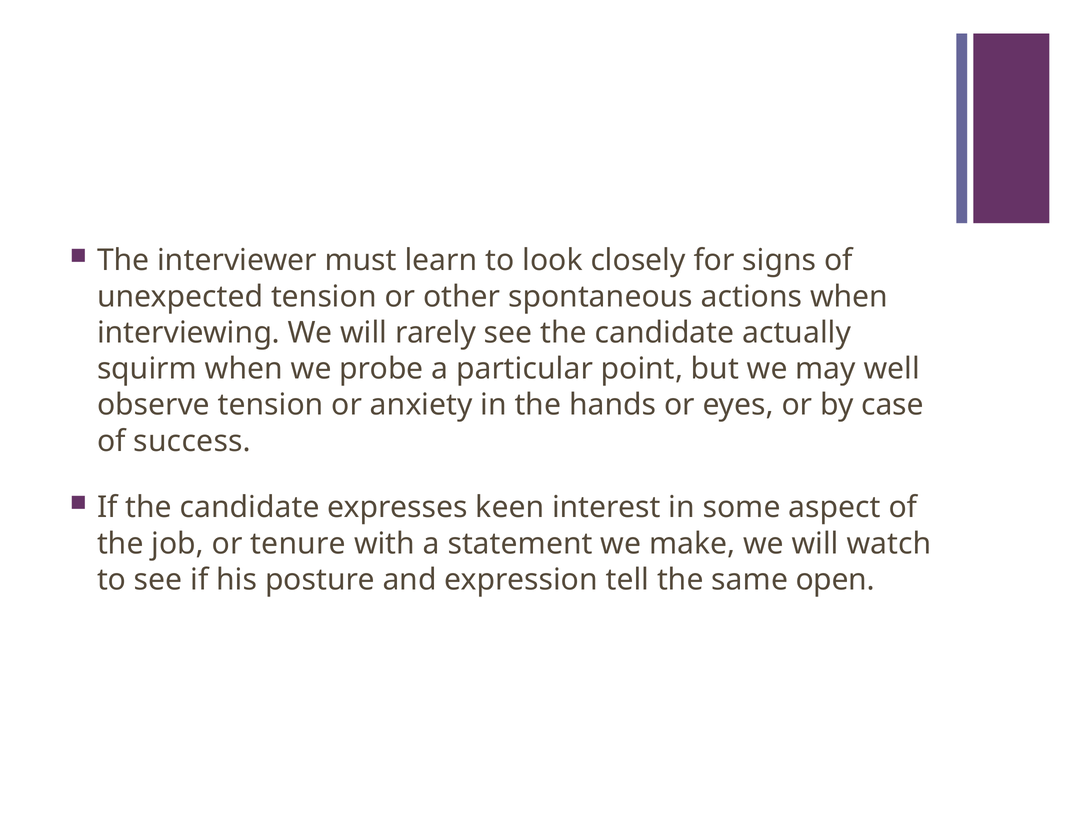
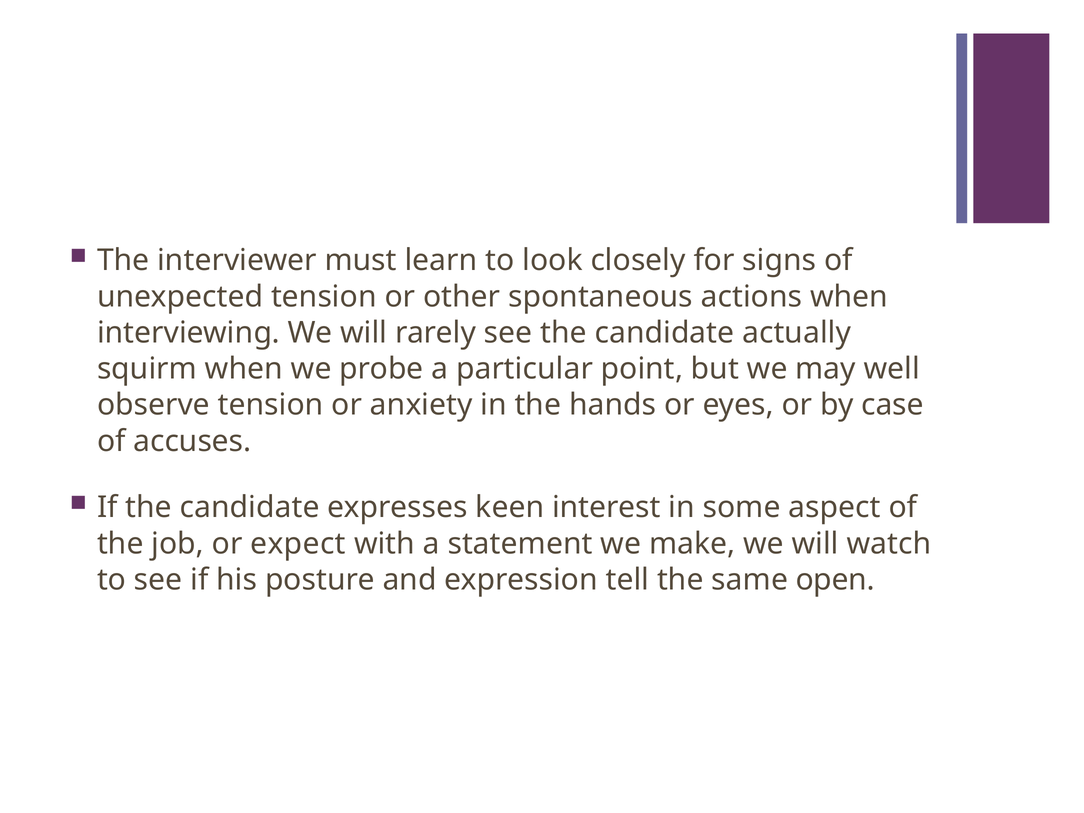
success: success -> accuses (192, 441)
tenure: tenure -> expect (298, 544)
